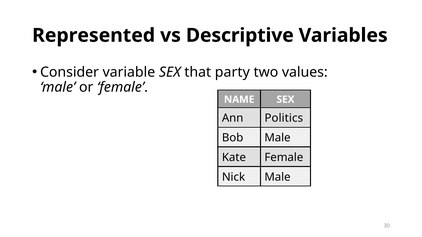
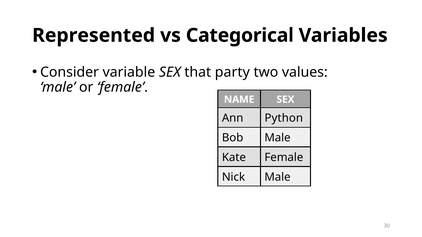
Descriptive: Descriptive -> Categorical (240, 35)
Politics: Politics -> Python (284, 118)
